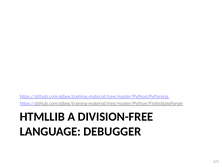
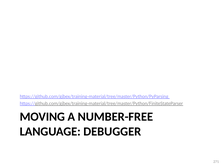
HTMLLIB: HTMLLIB -> MOVING (42, 116)
DIVISION-FREE: DIVISION-FREE -> NUMBER-FREE (115, 116)
